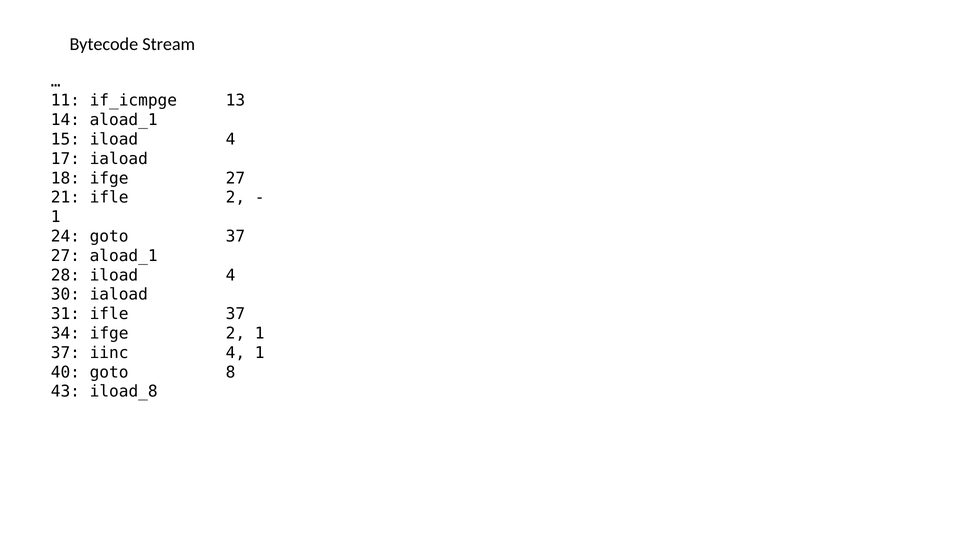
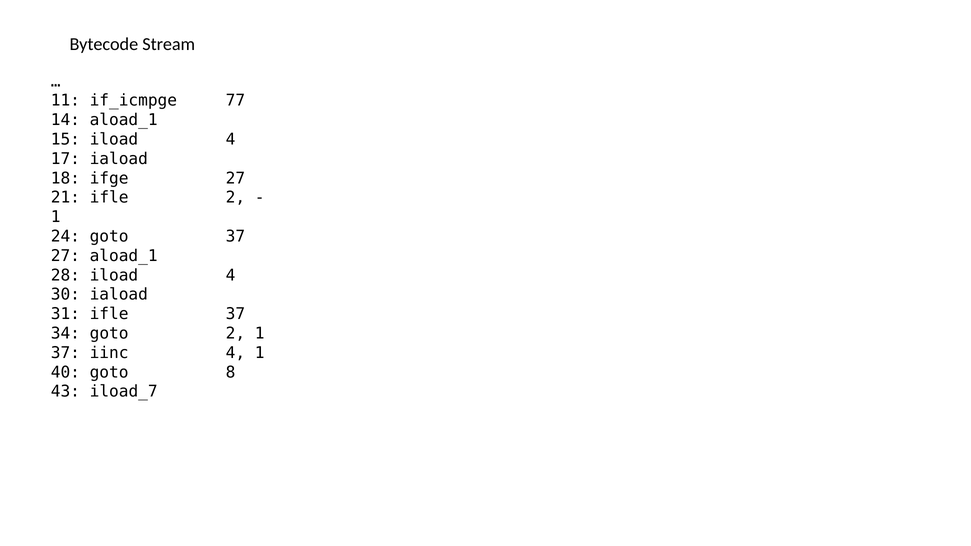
13: 13 -> 77 (235, 101)
34 ifge: ifge -> goto (109, 334)
iload_8: iload_8 -> iload_7 (124, 392)
